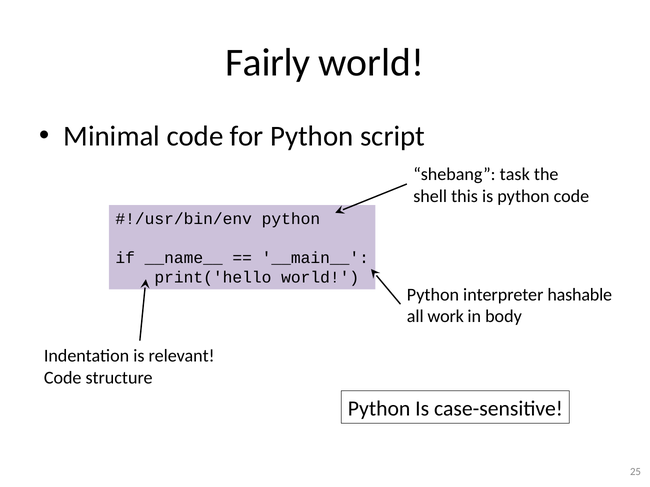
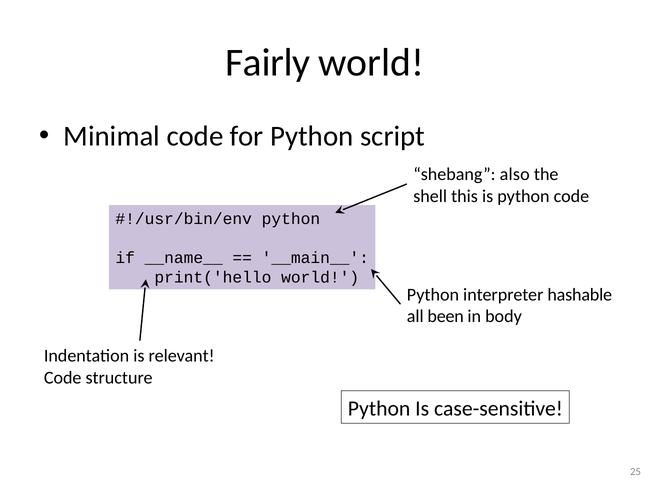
task: task -> also (515, 175)
work: work -> been (446, 317)
